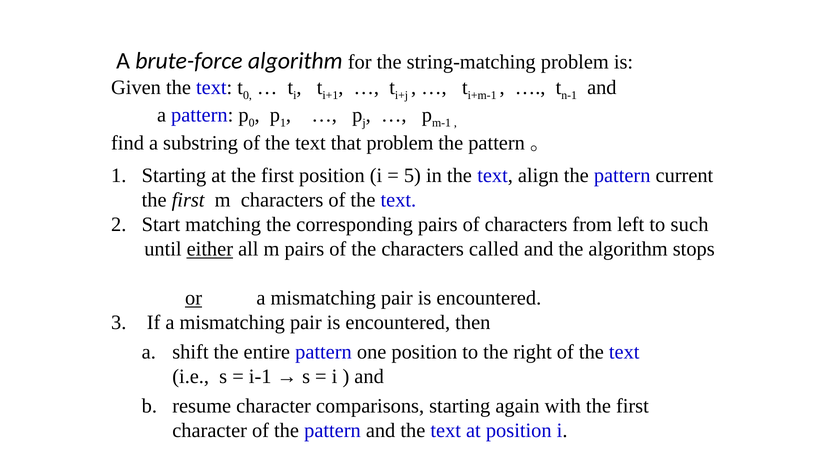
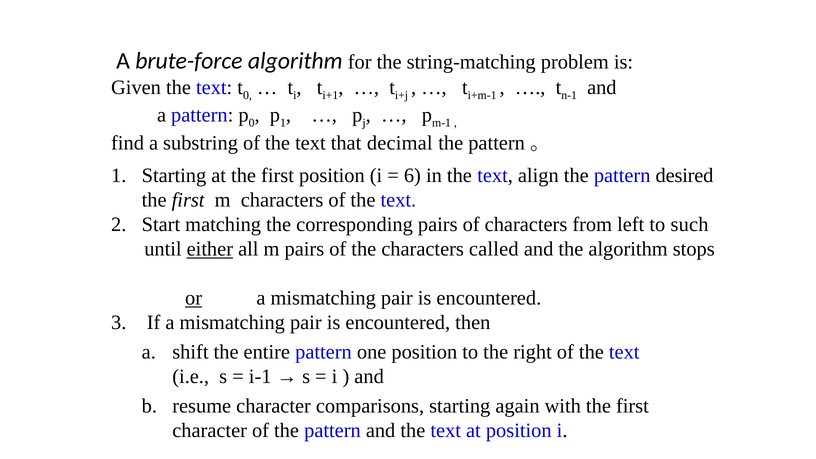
that problem: problem -> decimal (400, 143)
5: 5 -> 6 (412, 176)
current: current -> desired (685, 176)
